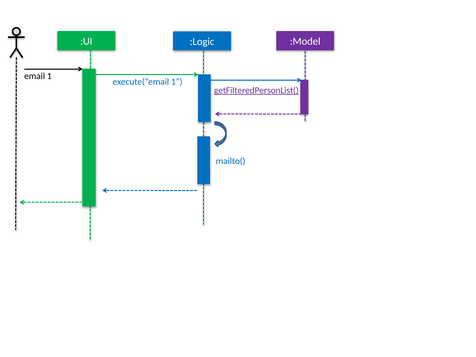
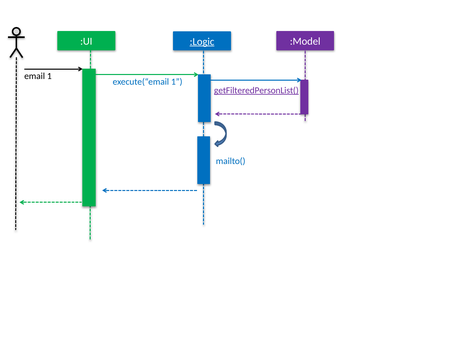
:Logic underline: none -> present (202, 42)
